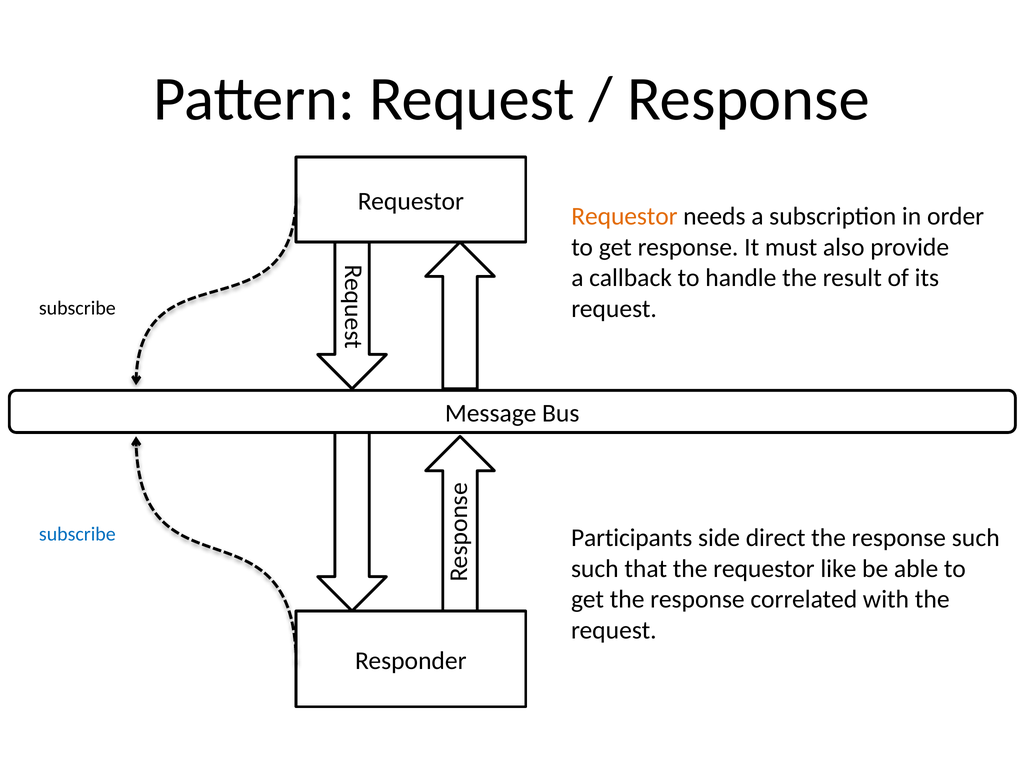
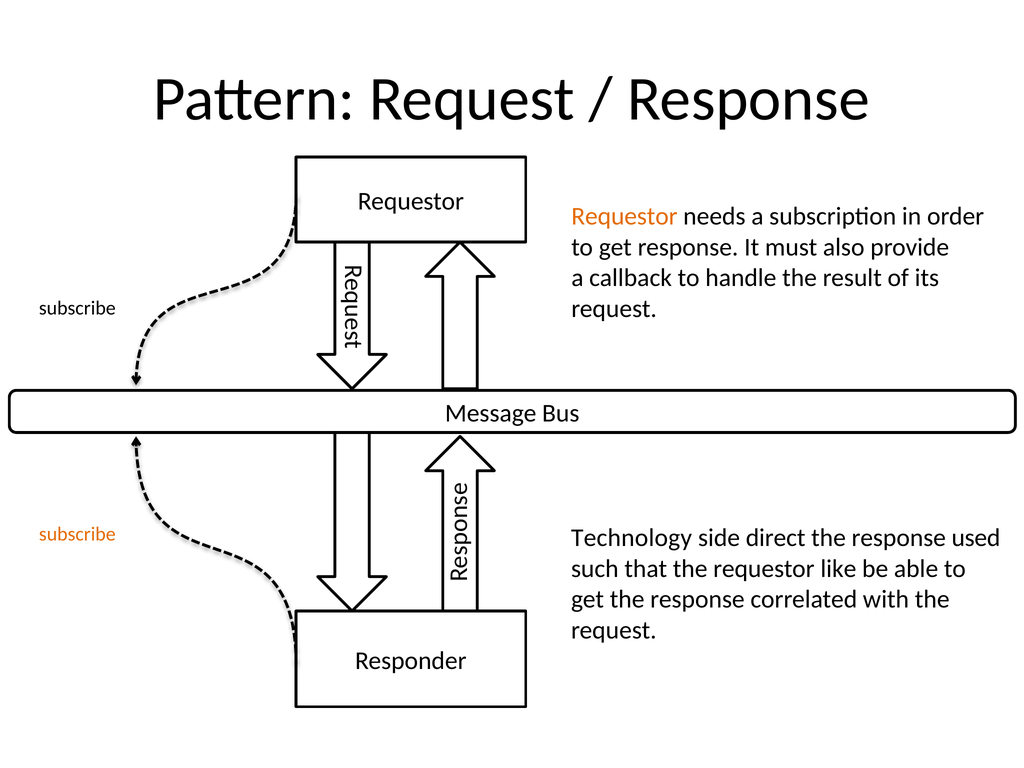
subscribe colour: blue -> orange (77, 534)
Participants: Participants -> Technology (632, 538)
response such: such -> used (976, 538)
